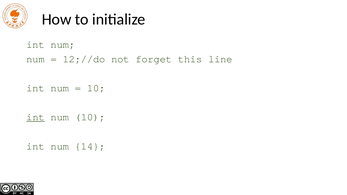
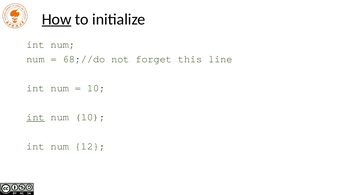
How underline: none -> present (57, 19)
12;//do: 12;//do -> 68;//do (84, 59)
14: 14 -> 12 (90, 146)
